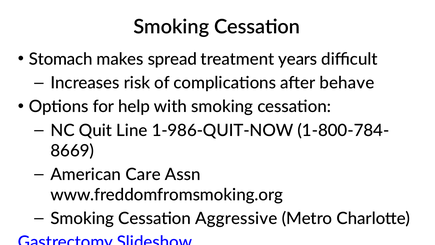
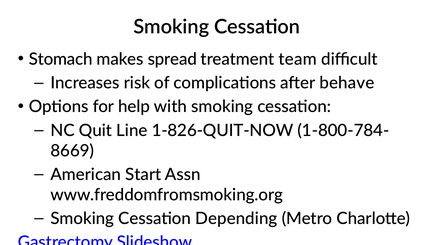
years: years -> team (298, 59)
1-986-QUIT-NOW: 1-986-QUIT-NOW -> 1-826-QUIT-NOW (223, 130)
Care: Care -> Start (143, 174)
Aggressive: Aggressive -> Depending (236, 218)
